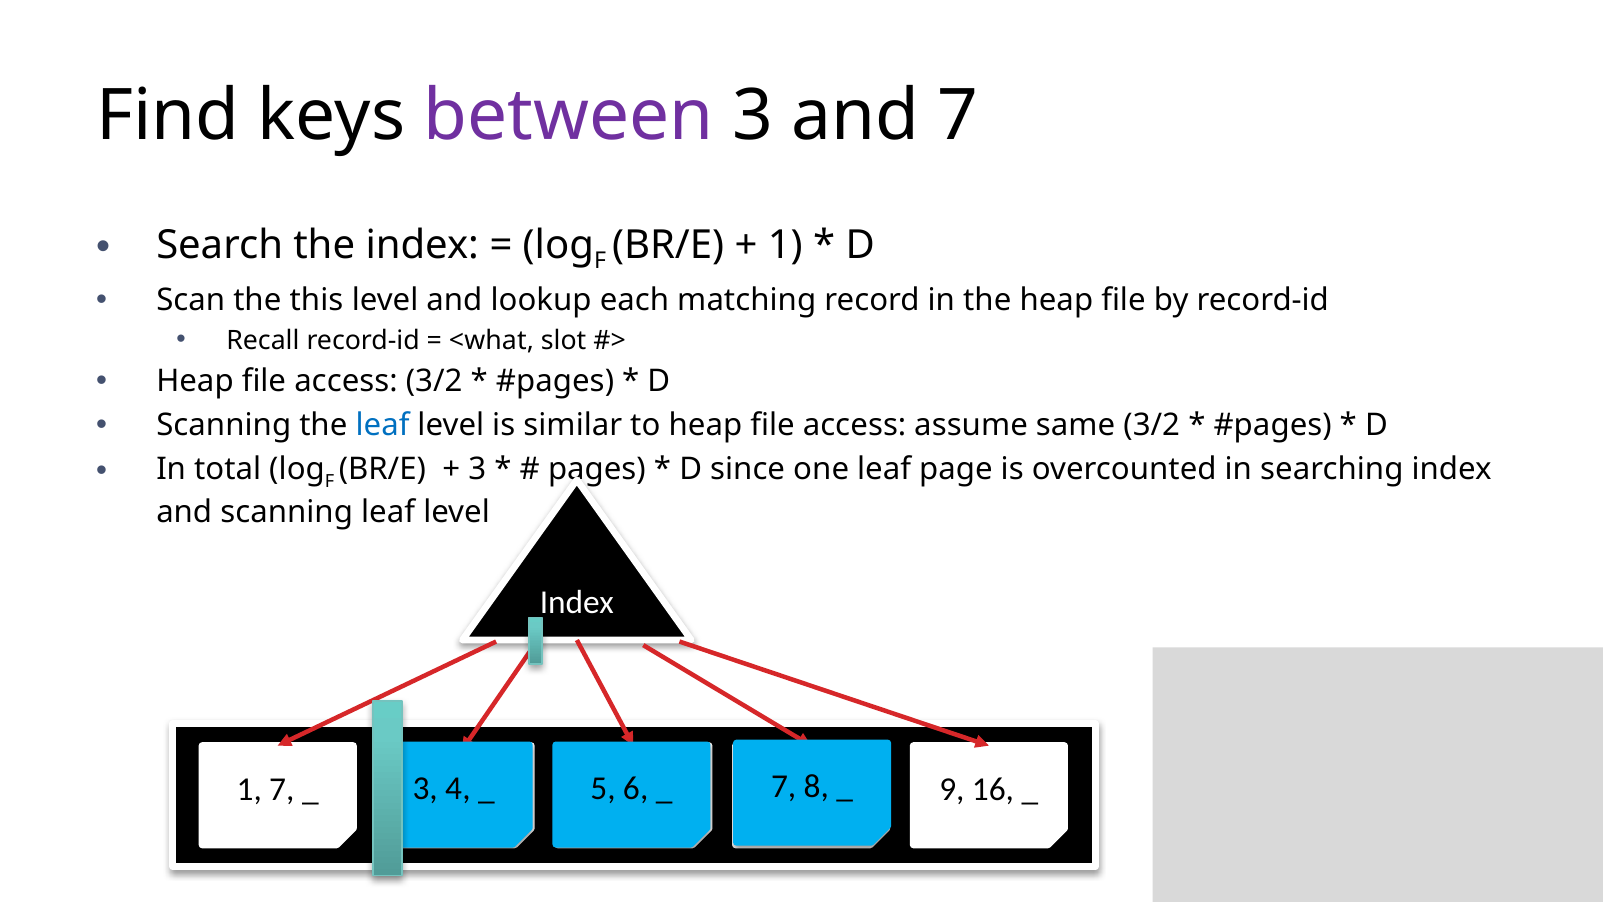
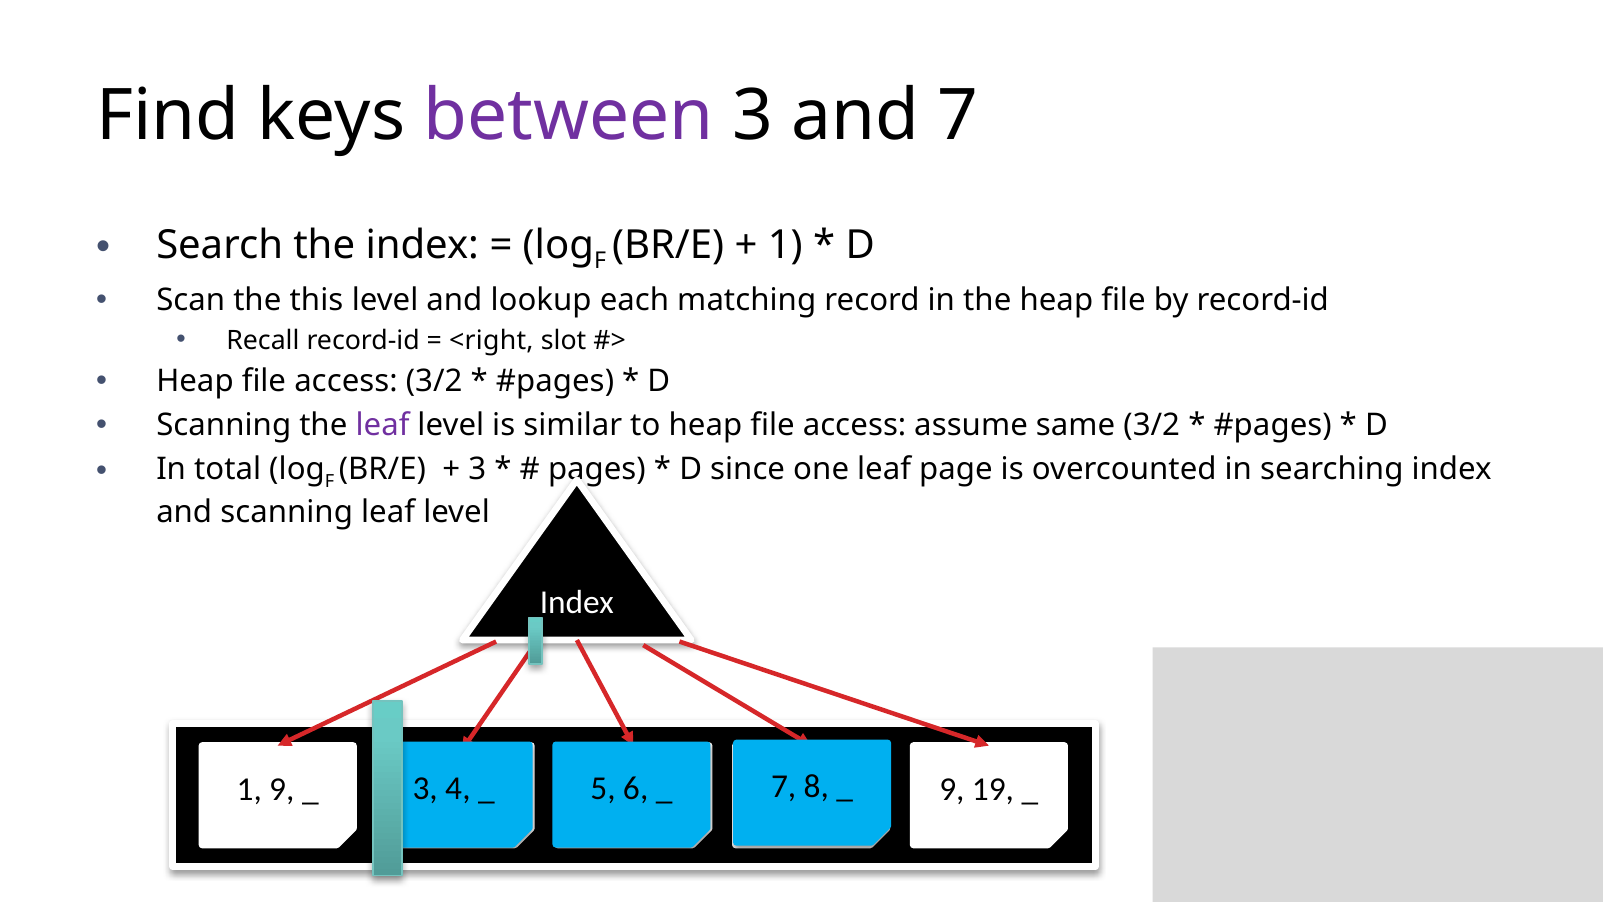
<what: <what -> <right (491, 340)
leaf colour: blue -> purple (383, 425)
1 7: 7 -> 9 (282, 789)
16: 16 -> 19 (993, 789)
